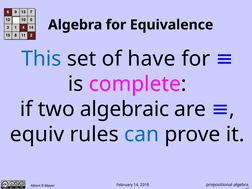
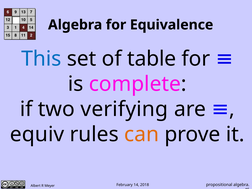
have: have -> table (152, 59)
algebraic: algebraic -> verifying (124, 109)
can colour: blue -> orange (142, 134)
